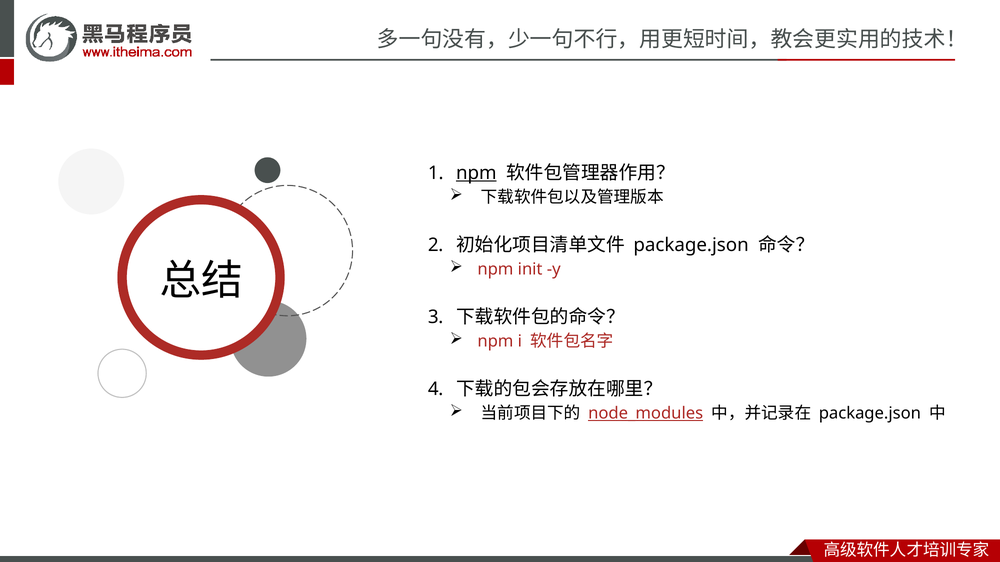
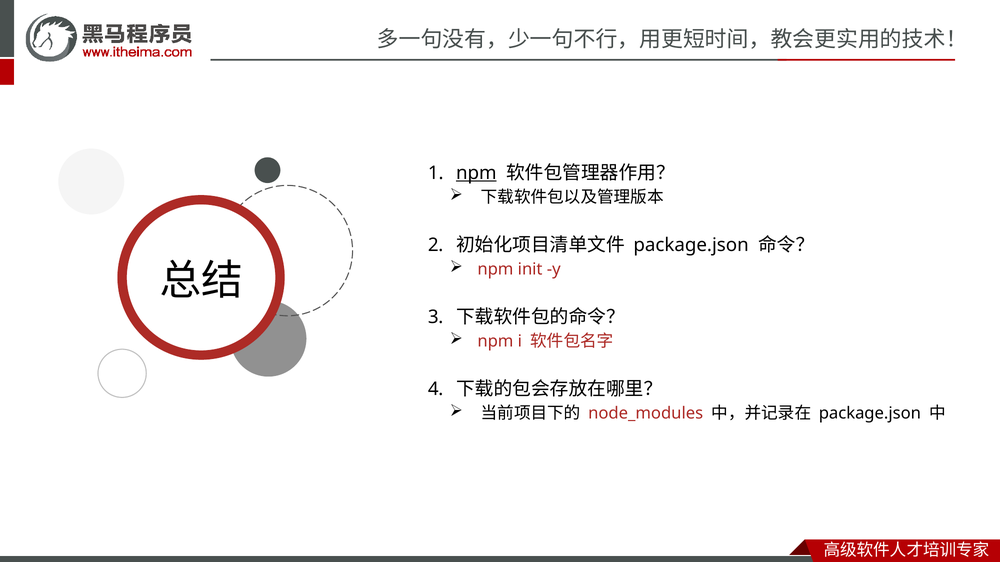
node_modules underline: present -> none (646, 414)
